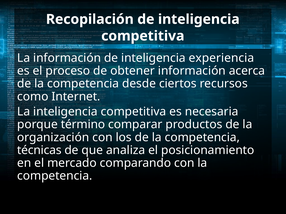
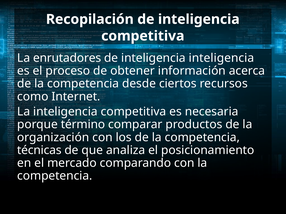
La información: información -> enrutadores (67, 58)
inteligencia experiencia: experiencia -> inteligencia (221, 58)
